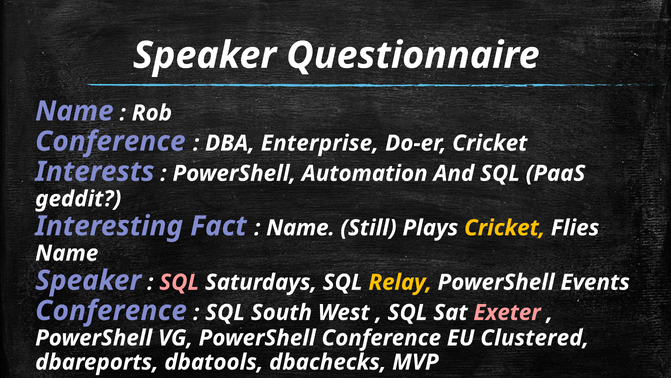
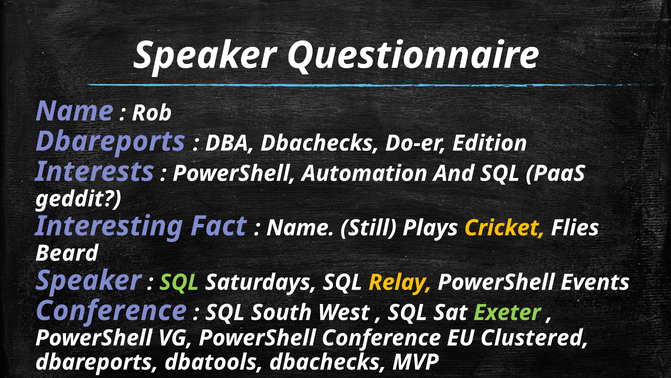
Conference: Conference -> Dbareports (110, 141)
DBA Enterprise: Enterprise -> Dbachecks (320, 143)
Do-er Cricket: Cricket -> Edition (490, 143)
Name: Name -> Beard (67, 253)
SQL colour: pink -> light green (179, 282)
Exeter colour: pink -> light green (507, 312)
